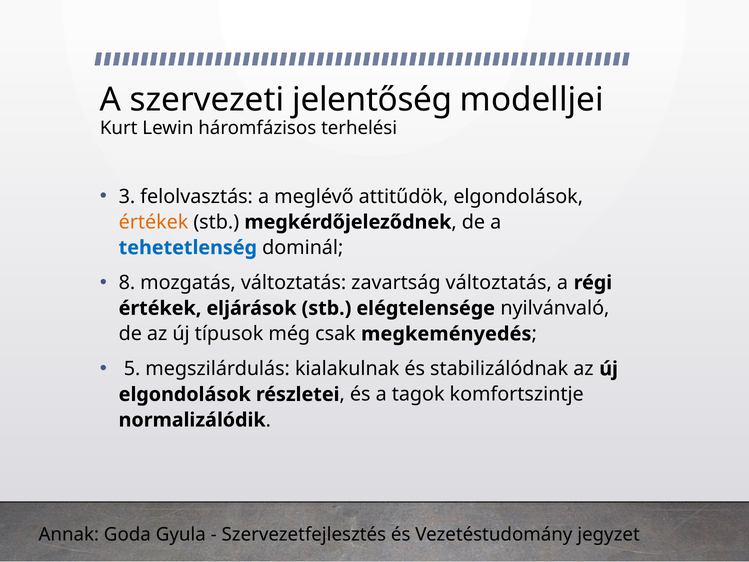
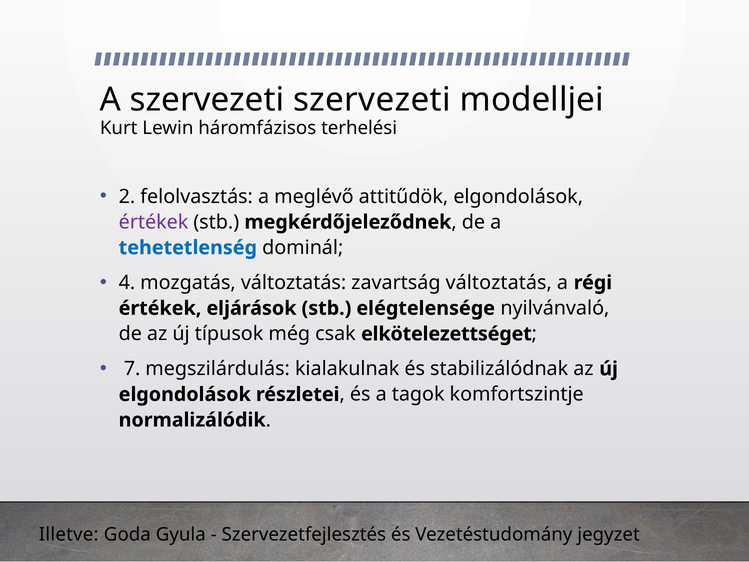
szervezeti jelentőség: jelentőség -> szervezeti (372, 100)
3: 3 -> 2 (127, 196)
értékek colour: orange -> purple (154, 222)
8: 8 -> 4 (127, 283)
megkeményedés: megkeményedés -> elkötelezettséget (446, 334)
5: 5 -> 7 (132, 369)
Annak: Annak -> Illetve (69, 534)
